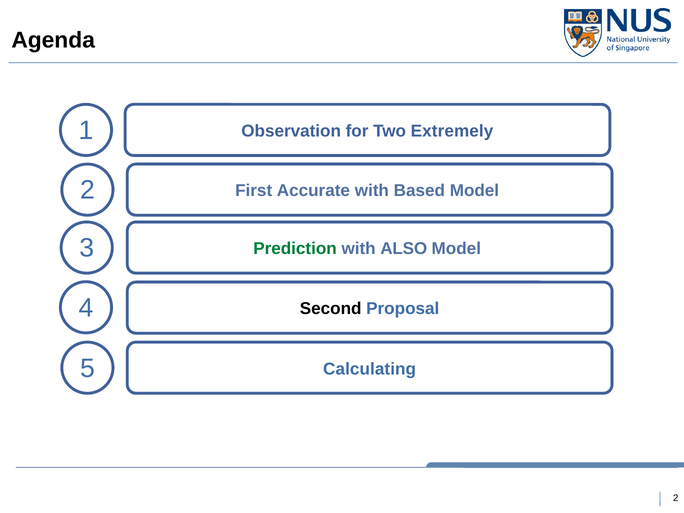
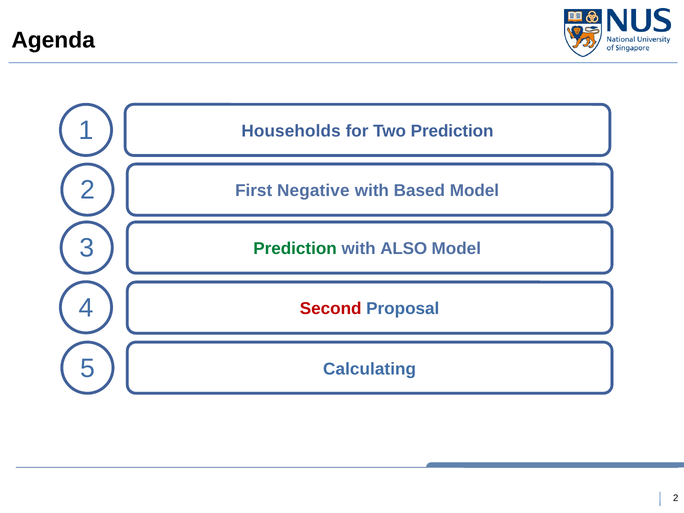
Observation: Observation -> Households (291, 131)
Two Extremely: Extremely -> Prediction (452, 131)
Accurate: Accurate -> Negative (313, 191)
Second colour: black -> red (331, 309)
